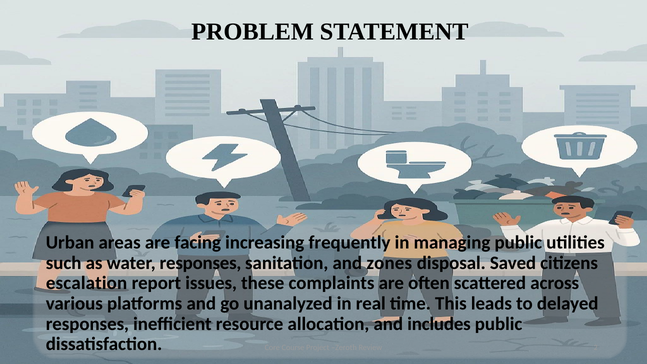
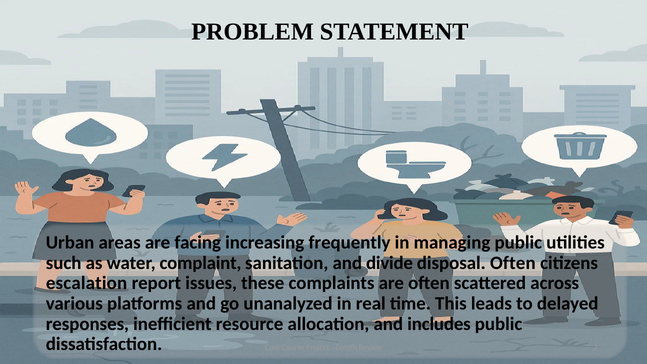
water responses: responses -> complaint (200, 263)
zones: zones -> divide (389, 263)
disposal Saved: Saved -> Often (513, 263)
